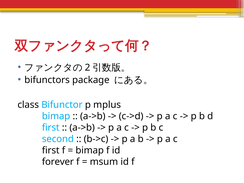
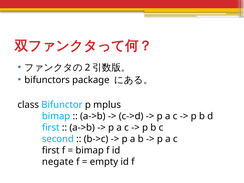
forever: forever -> negate (58, 162)
msum: msum -> empty (104, 162)
